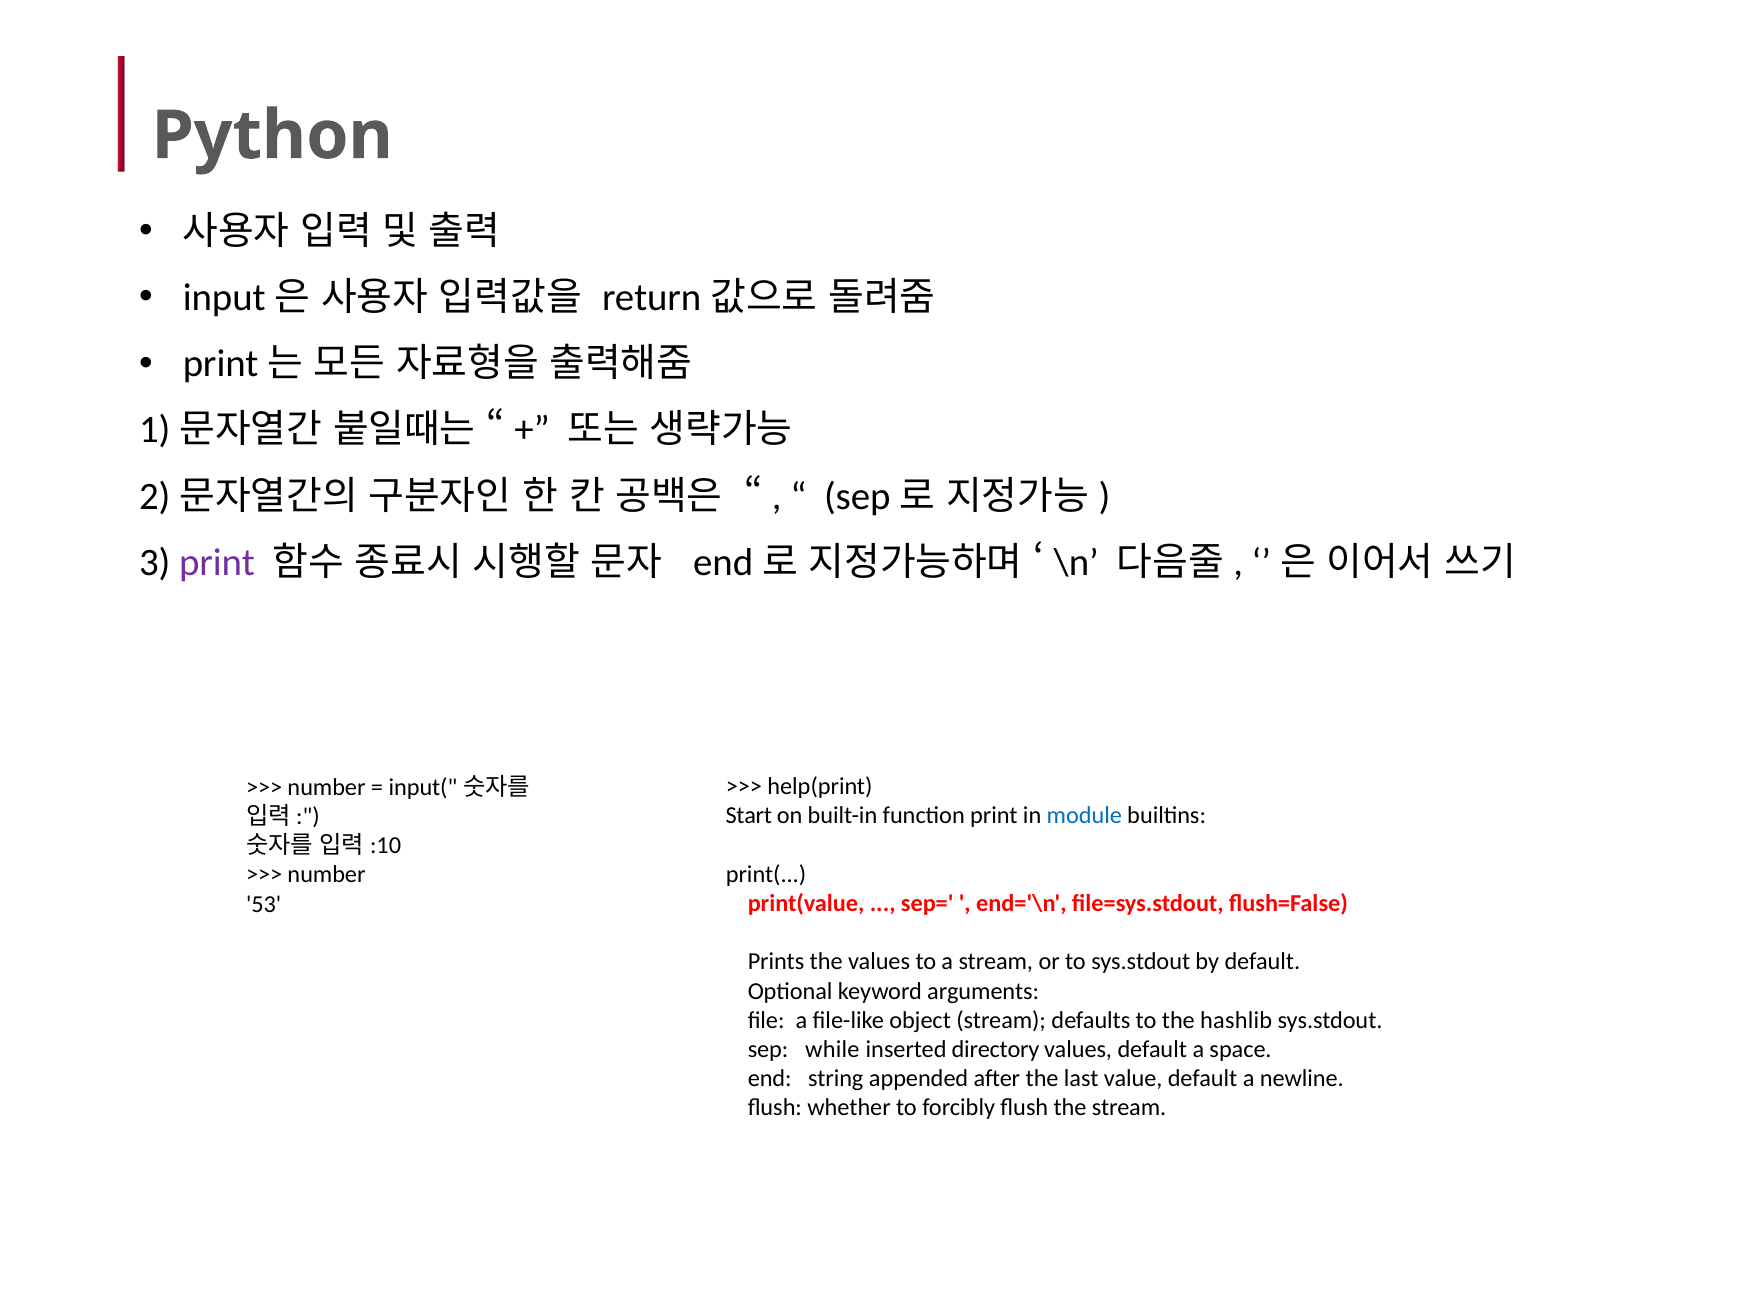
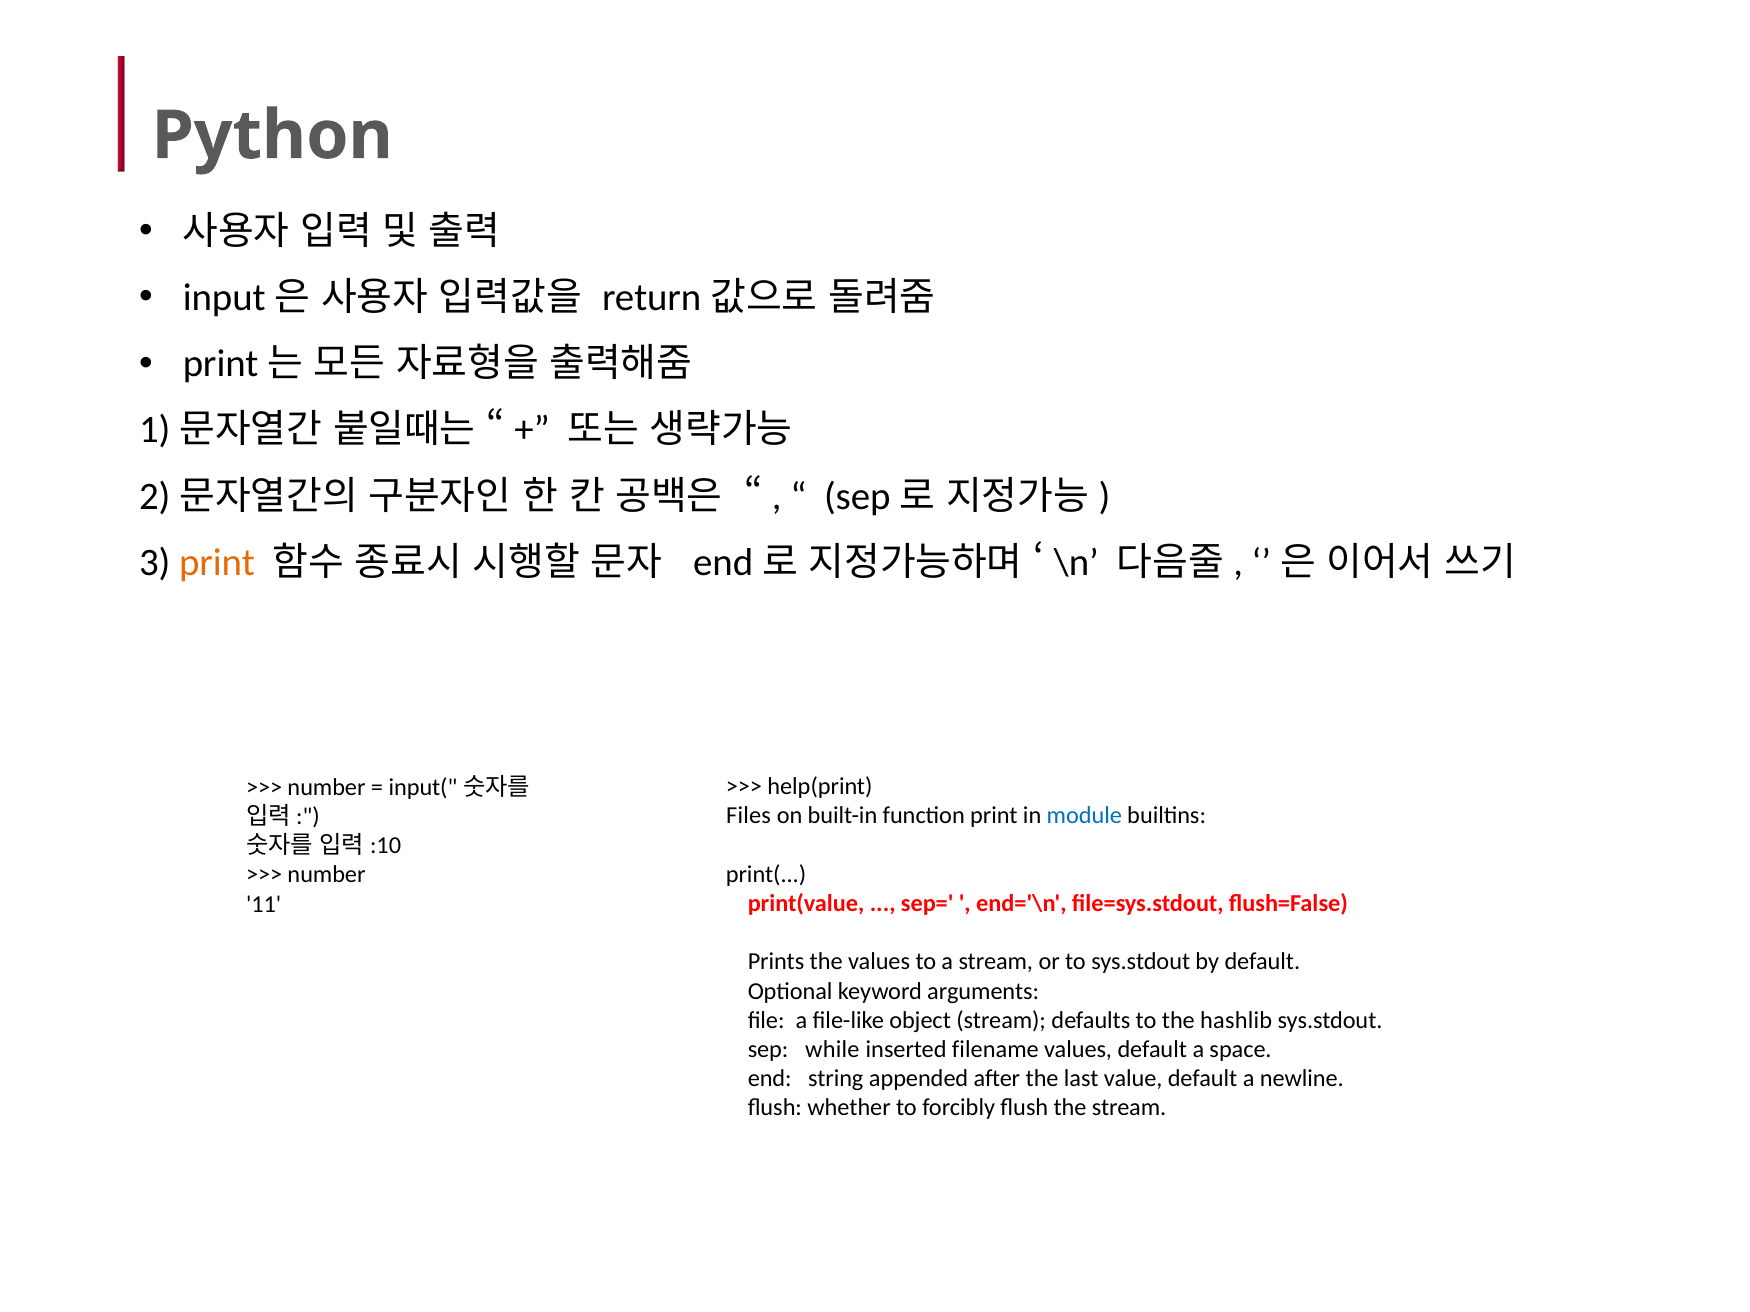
print colour: purple -> orange (217, 563)
Start: Start -> Files (749, 816)
53: 53 -> 11 (264, 904)
directory: directory -> filename (995, 1050)
